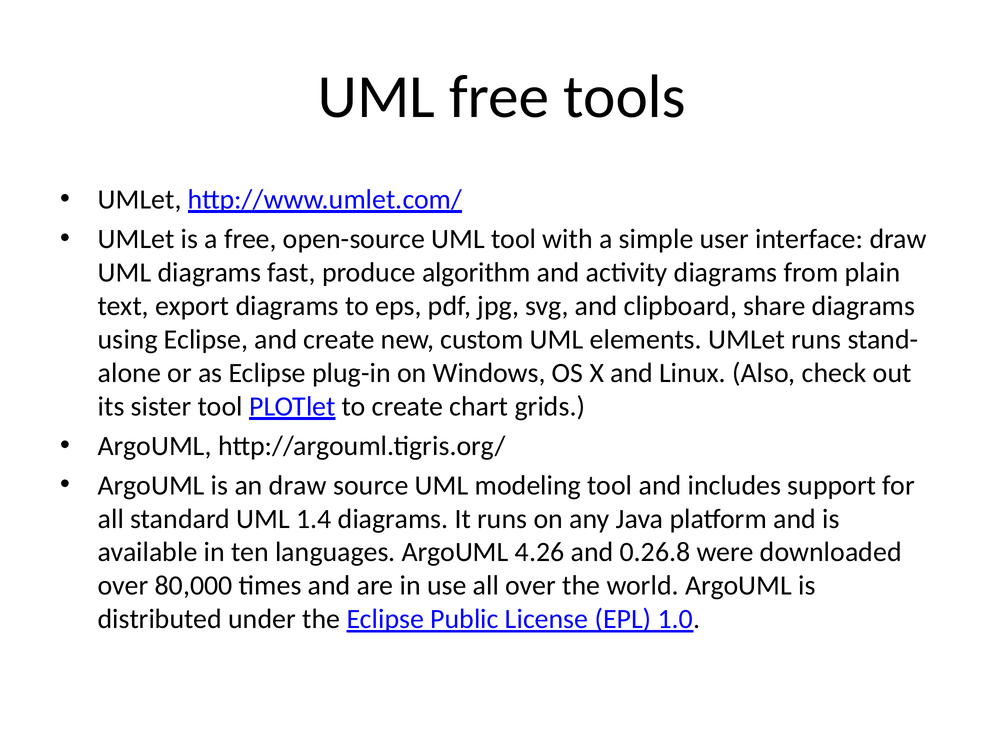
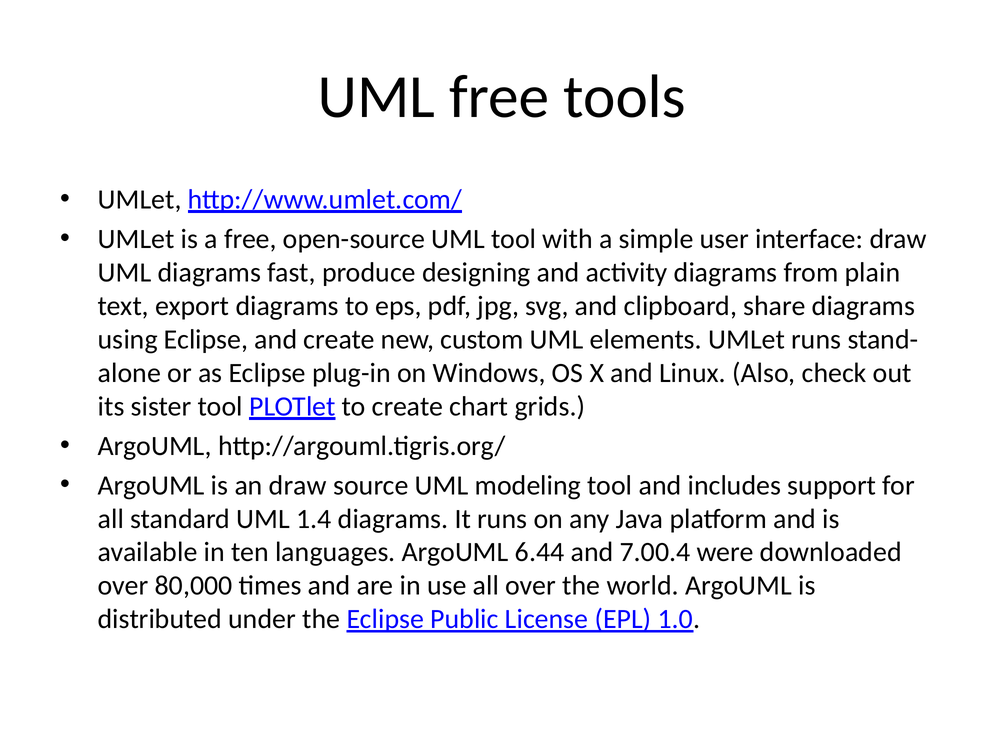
algorithm: algorithm -> designing (476, 273)
4.26: 4.26 -> 6.44 (540, 552)
0.26.8: 0.26.8 -> 7.00.4 (655, 552)
